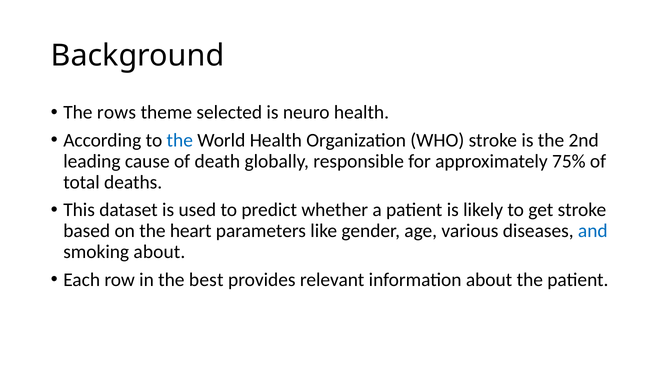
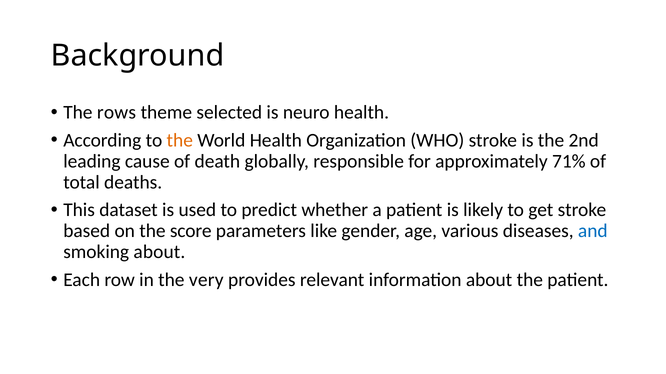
the colour: blue -> orange (180, 141)
75%: 75% -> 71% (569, 162)
heart: heart -> score (191, 231)
best: best -> very (206, 280)
